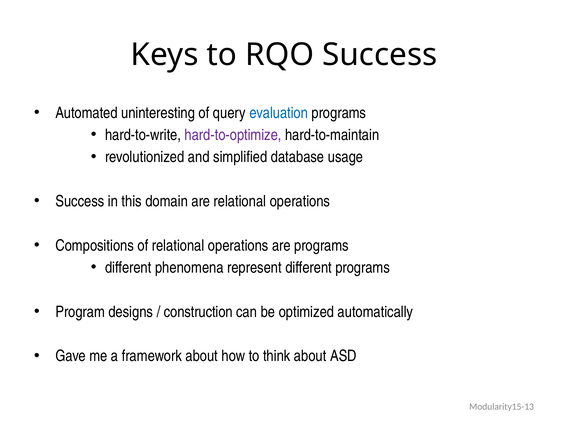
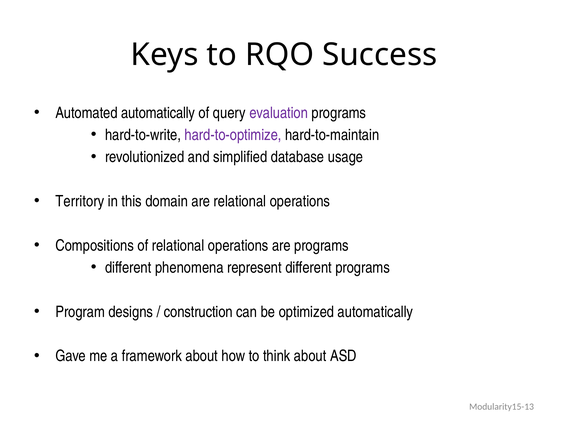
Automated uninteresting: uninteresting -> automatically (158, 113)
evaluation colour: blue -> purple (279, 113)
Success: Success -> Territory (80, 201)
